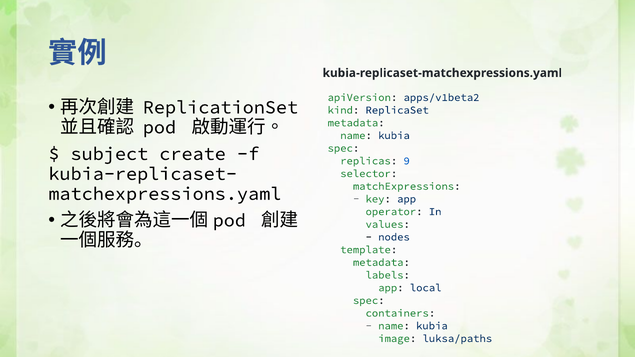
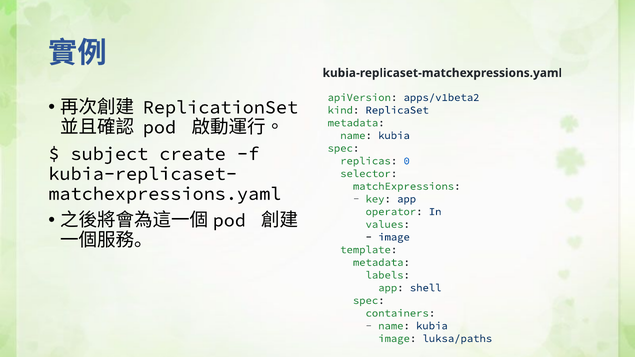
9: 9 -> 0 (407, 161)
nodes: nodes -> image (394, 237)
local: local -> shell (426, 288)
